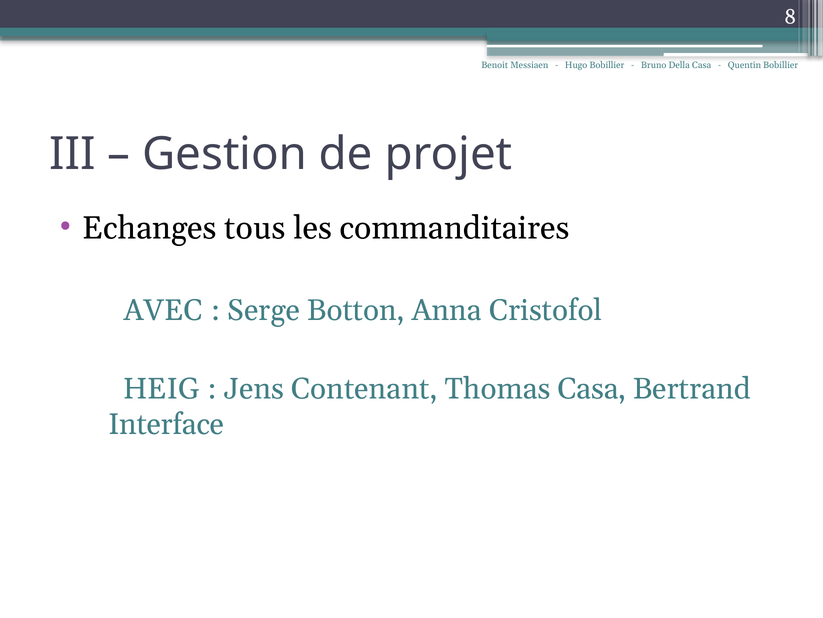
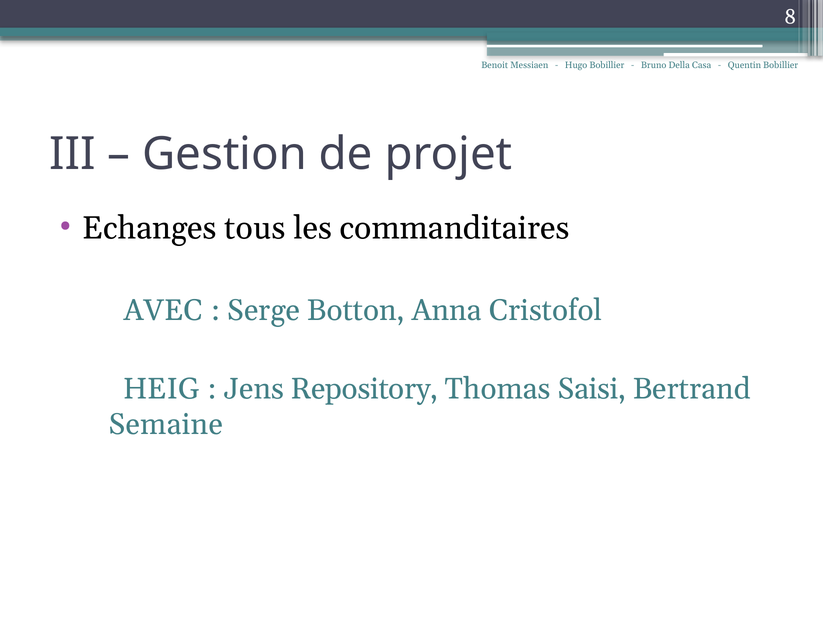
Contenant: Contenant -> Repository (365, 388)
Thomas Casa: Casa -> Saisi (592, 388)
Interface: Interface -> Semaine (166, 424)
